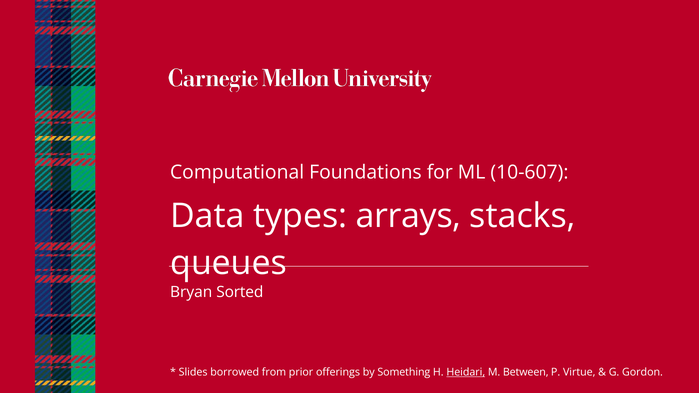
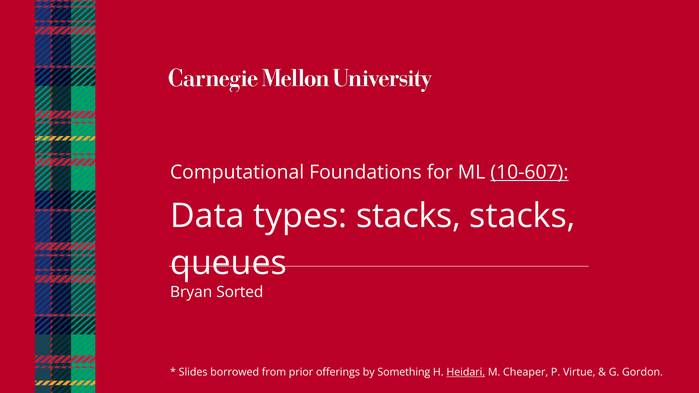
10-607 underline: none -> present (529, 172)
types arrays: arrays -> stacks (409, 216)
Between: Between -> Cheaper (526, 372)
